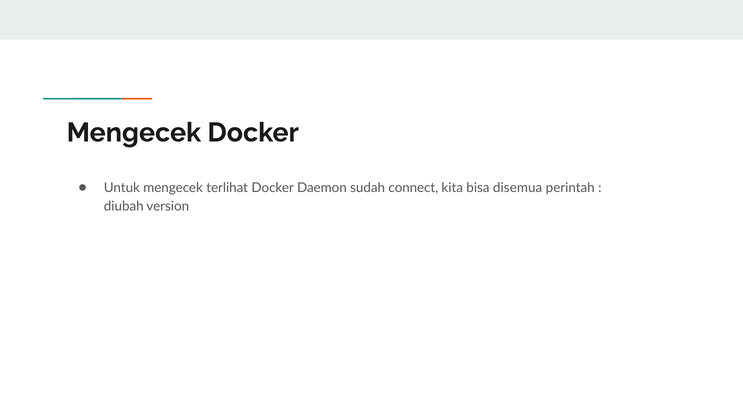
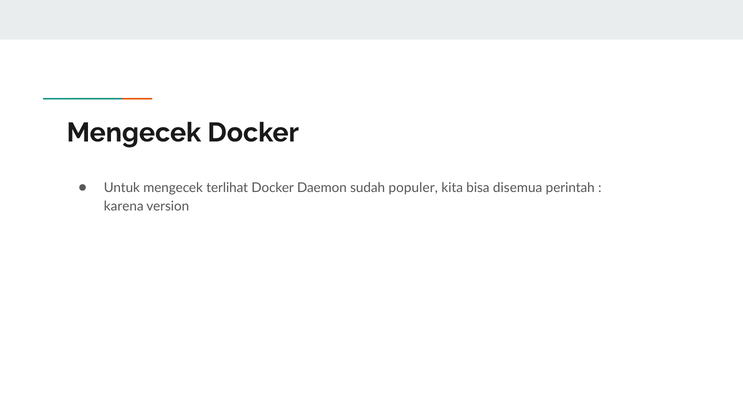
connect: connect -> populer (413, 188)
diubah: diubah -> karena (124, 206)
